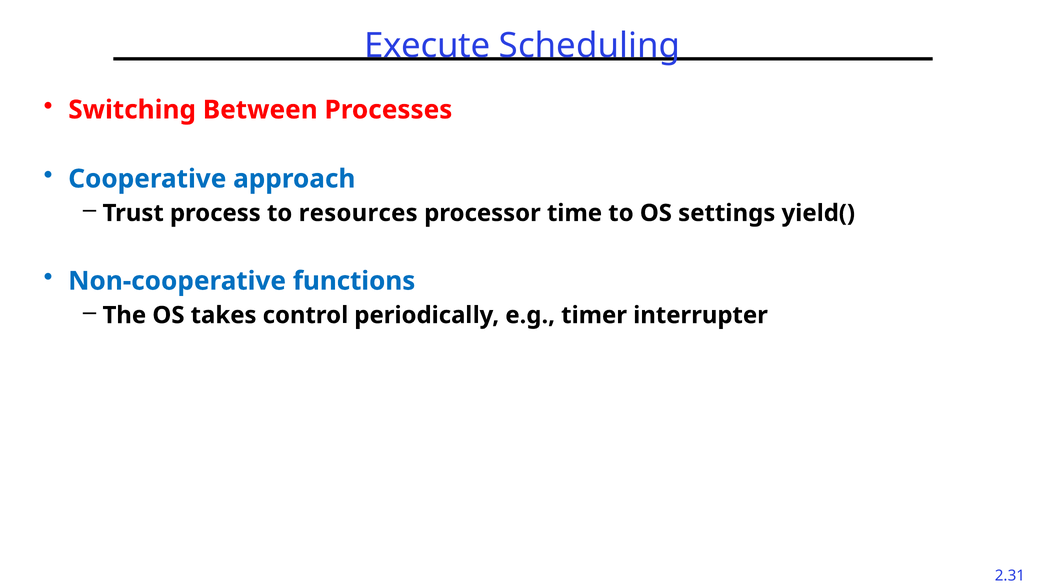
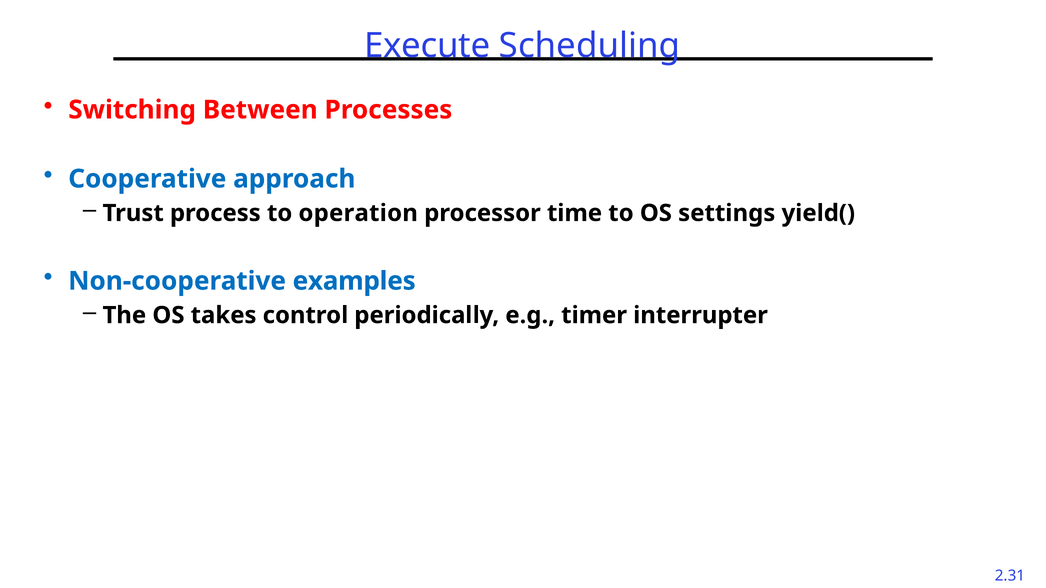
resources: resources -> operation (358, 213)
functions: functions -> examples (354, 281)
